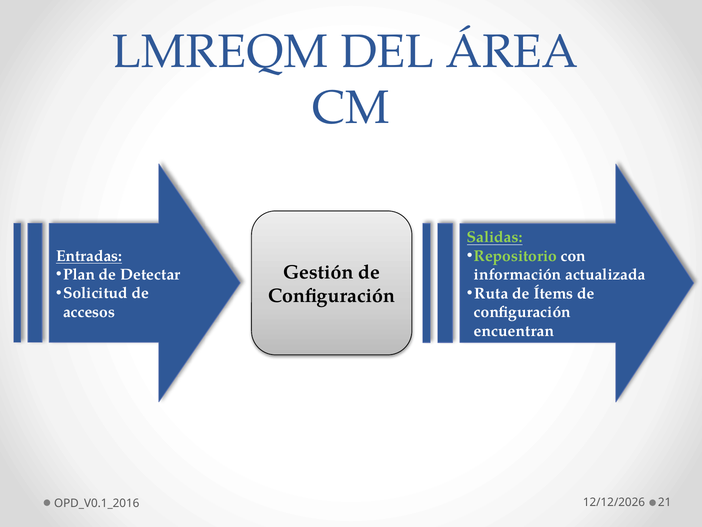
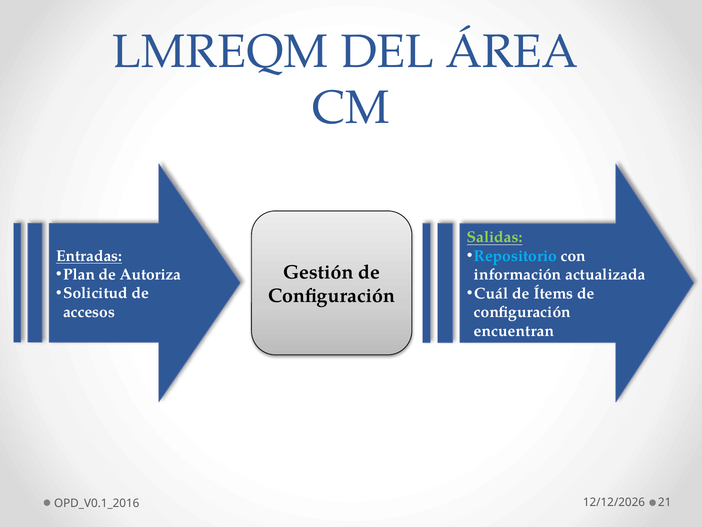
Repositorio colour: light green -> light blue (515, 256)
Detectar: Detectar -> Autoriza (150, 274)
Ruta: Ruta -> Cuál (491, 293)
